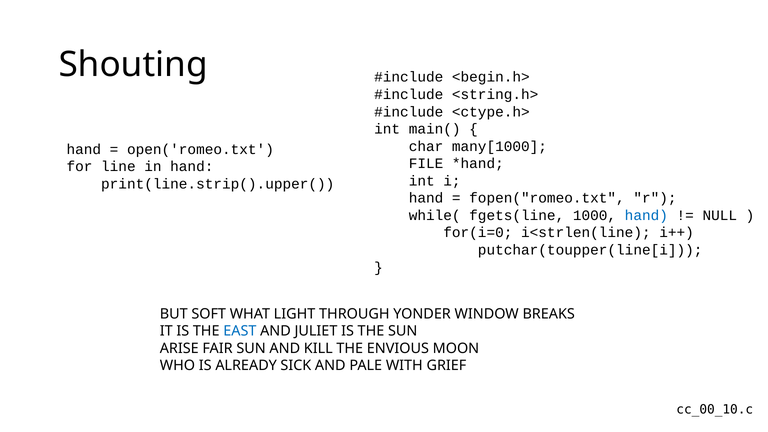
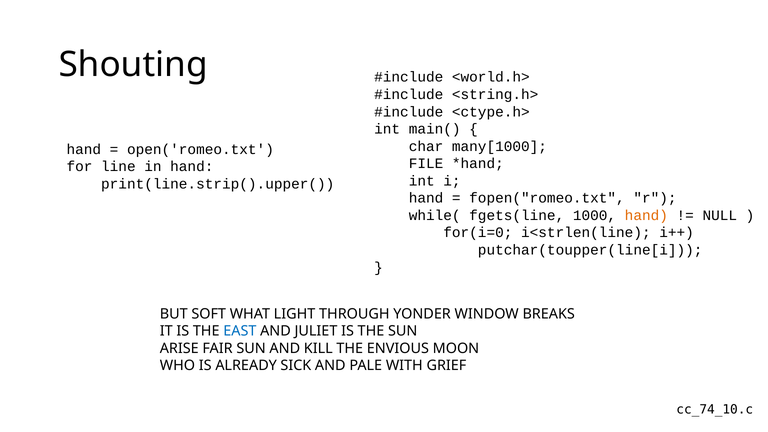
<begin.h>: <begin.h> -> <world.h> (491, 77)
hand colour: blue -> orange (646, 215)
cc_00_10.c: cc_00_10.c -> cc_74_10.c (715, 410)
